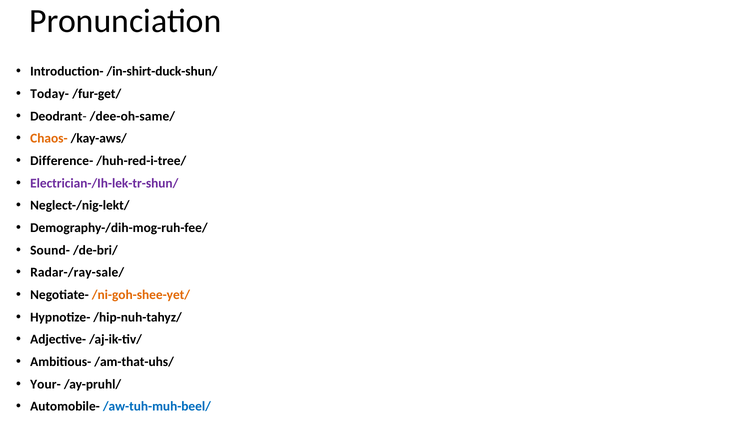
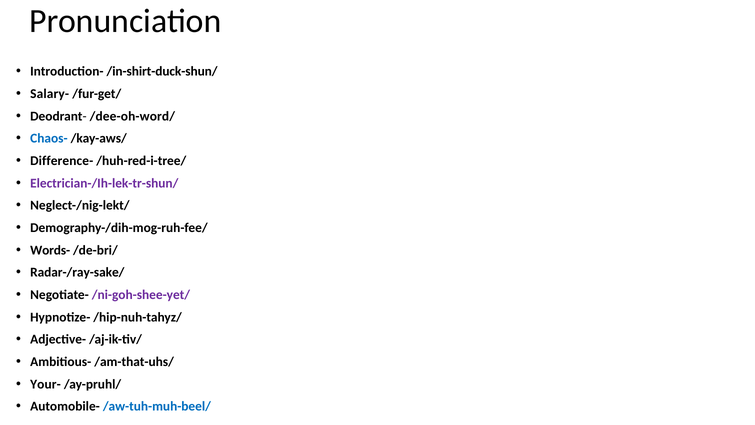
Today-: Today- -> Salary- (50, 94)
/dee-oh-same/: /dee-oh-same/ -> /dee-oh-word/ (132, 116)
Chaos- colour: orange -> blue (49, 138)
Sound-: Sound- -> Words- (50, 250)
Radar-/ray-sale/: Radar-/ray-sale/ -> Radar-/ray-sake/ (77, 272)
/ni-goh-shee-yet/ colour: orange -> purple (141, 295)
